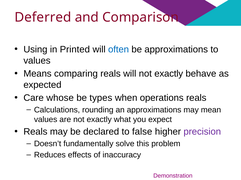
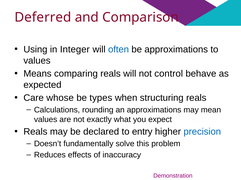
Printed: Printed -> Integer (75, 50)
will not exactly: exactly -> control (169, 74)
operations: operations -> structuring (162, 98)
false: false -> entry (142, 132)
precision colour: purple -> blue (202, 132)
